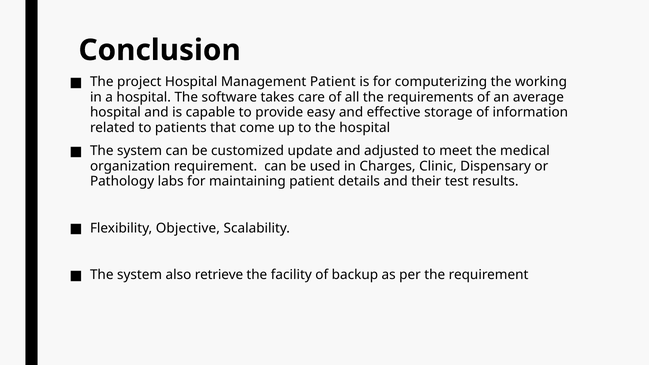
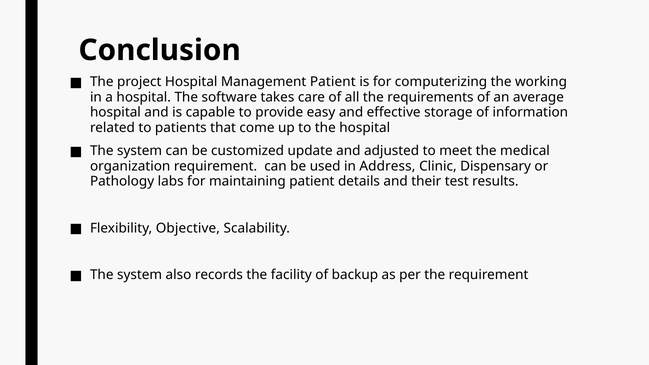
Charges: Charges -> Address (387, 166)
retrieve: retrieve -> records (219, 275)
